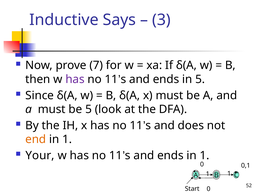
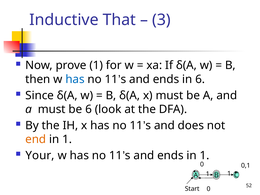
Says: Says -> That (119, 20)
prove 7: 7 -> 1 (96, 65)
has colour: purple -> blue (75, 79)
in 5: 5 -> 6 (200, 79)
be 5: 5 -> 6 (89, 109)
